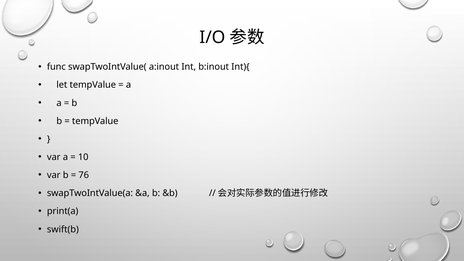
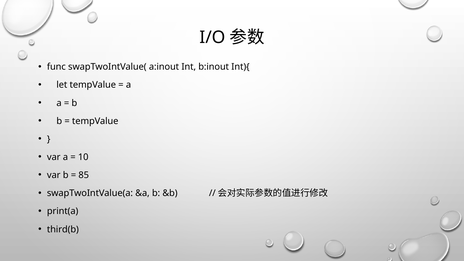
76: 76 -> 85 (84, 175)
swift(b: swift(b -> third(b (63, 229)
